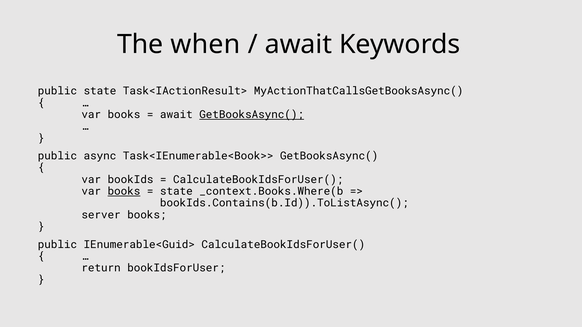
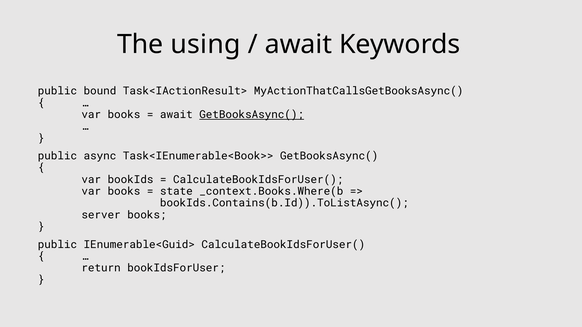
when: when -> using (205, 44)
public state: state -> bound (100, 91)
books underline: present -> none (124, 191)
